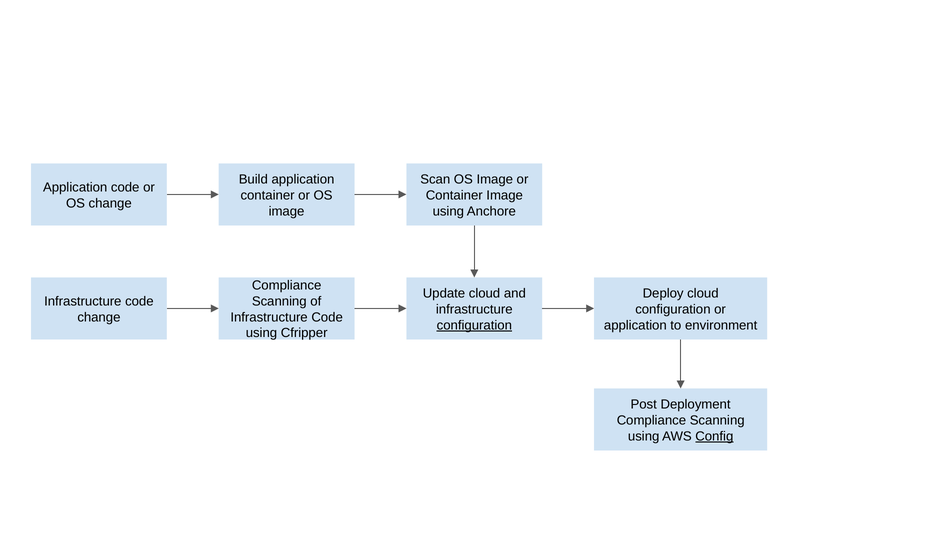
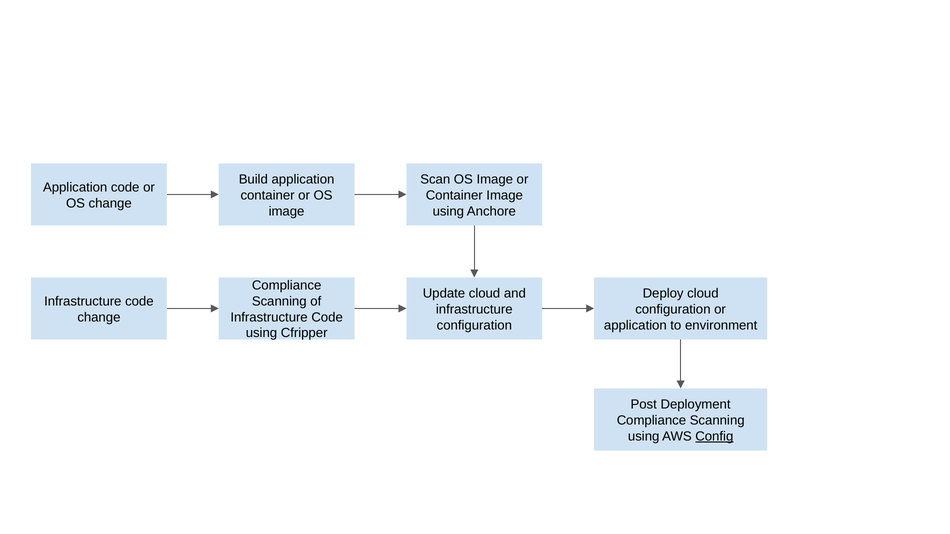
configuration underline: present -> none (474, 325)
